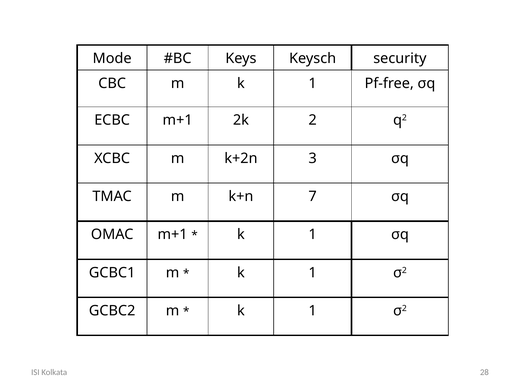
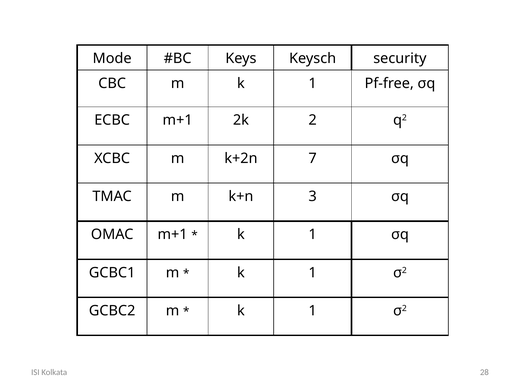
3: 3 -> 7 (313, 158)
7: 7 -> 3 (313, 196)
